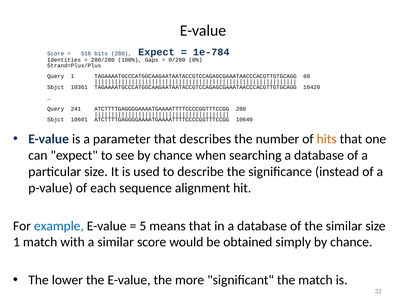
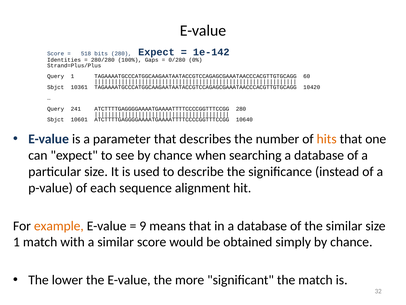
1e-784: 1e-784 -> 1e-142 (211, 52)
example colour: blue -> orange (59, 226)
5: 5 -> 9 (143, 226)
